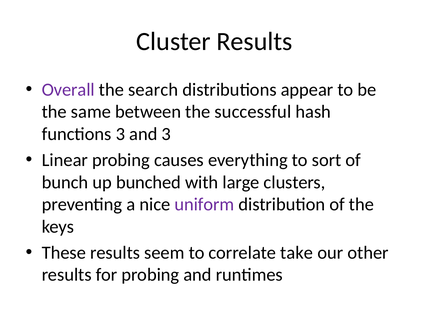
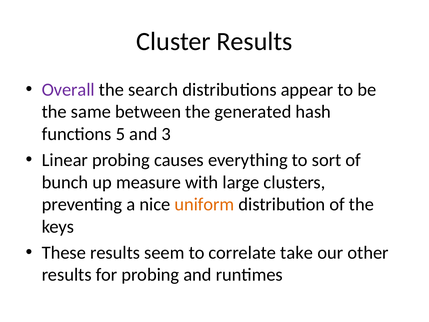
successful: successful -> generated (253, 112)
functions 3: 3 -> 5 (120, 134)
bunched: bunched -> measure (149, 182)
uniform colour: purple -> orange (204, 204)
